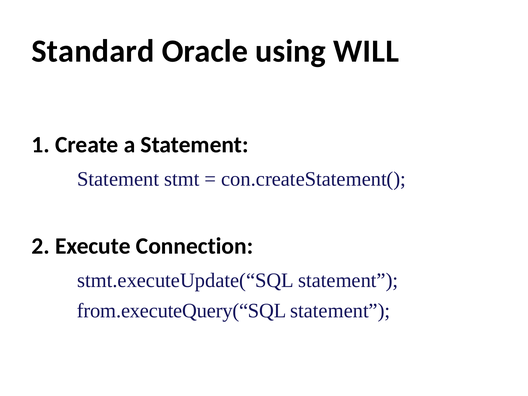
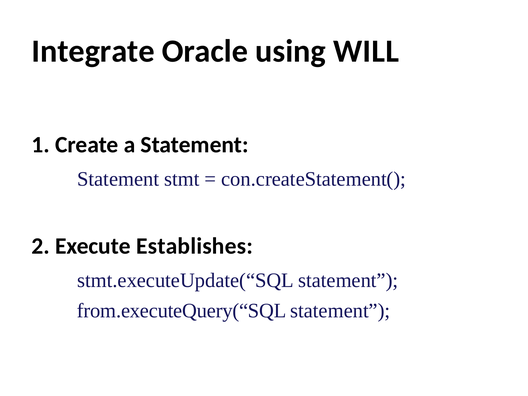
Standard: Standard -> Integrate (93, 51)
Connection: Connection -> Establishes (194, 246)
